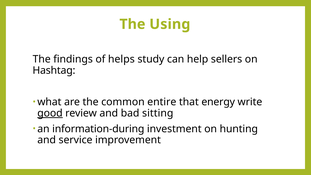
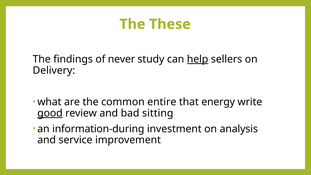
Using: Using -> These (170, 24)
helps: helps -> never (121, 59)
help underline: none -> present (198, 59)
Hashtag: Hashtag -> Delivery (54, 70)
hunting: hunting -> analysis (239, 129)
